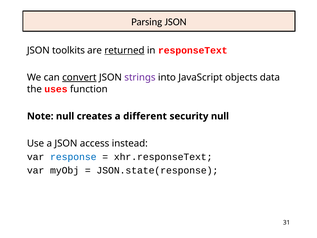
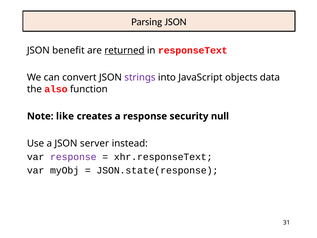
toolkits: toolkits -> benefit (68, 50)
convert underline: present -> none (79, 77)
uses: uses -> also (56, 89)
Note null: null -> like (65, 116)
a different: different -> response (145, 116)
access: access -> server (95, 143)
response colour: blue -> purple (73, 157)
